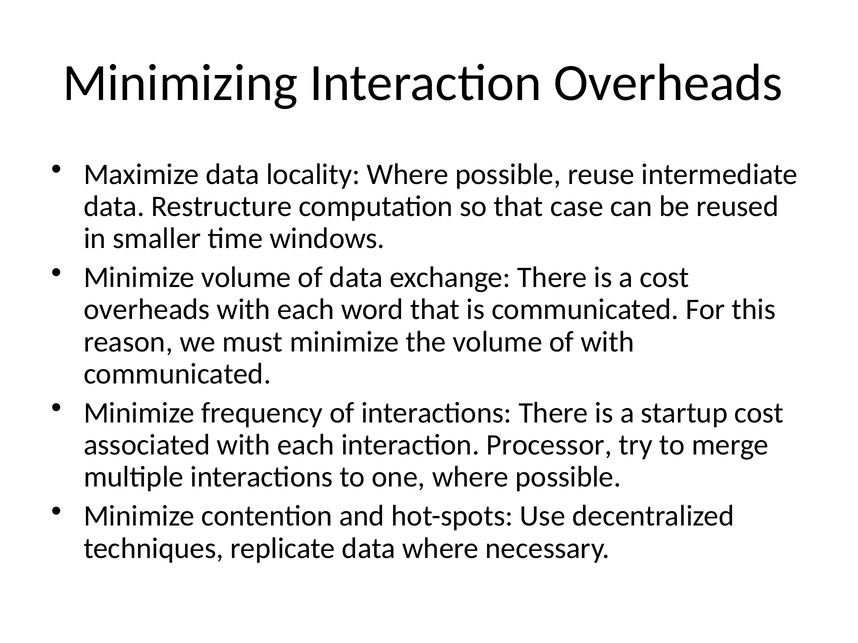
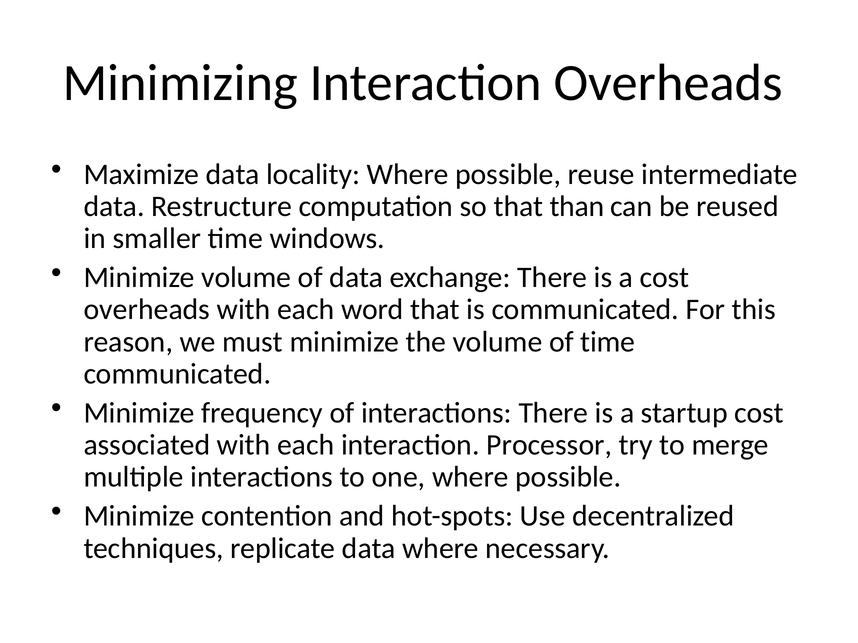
case: case -> than (577, 207)
of with: with -> time (608, 342)
